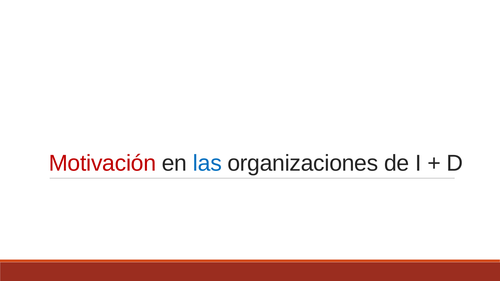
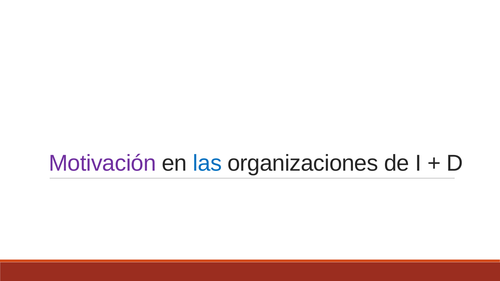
Motivación colour: red -> purple (102, 164)
